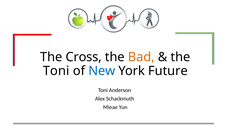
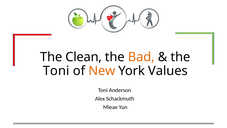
Cross: Cross -> Clean (84, 57)
New colour: blue -> orange (102, 71)
Future: Future -> Values (168, 71)
